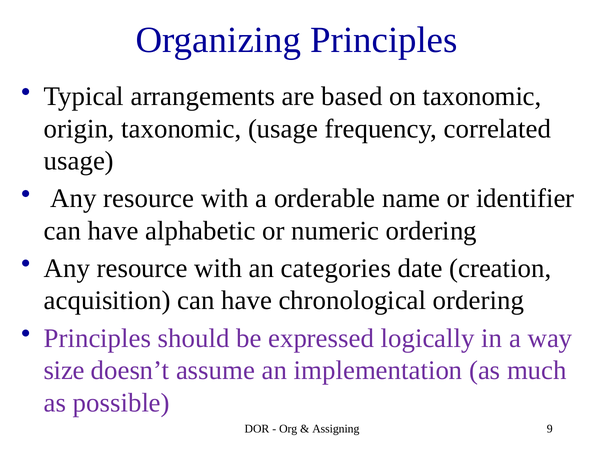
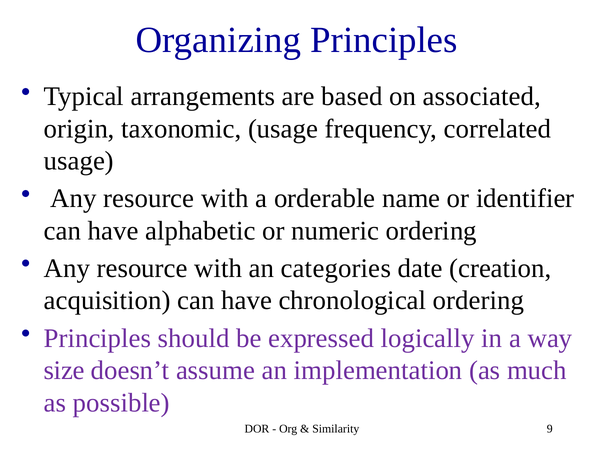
on taxonomic: taxonomic -> associated (482, 97)
Assigning: Assigning -> Similarity (336, 429)
